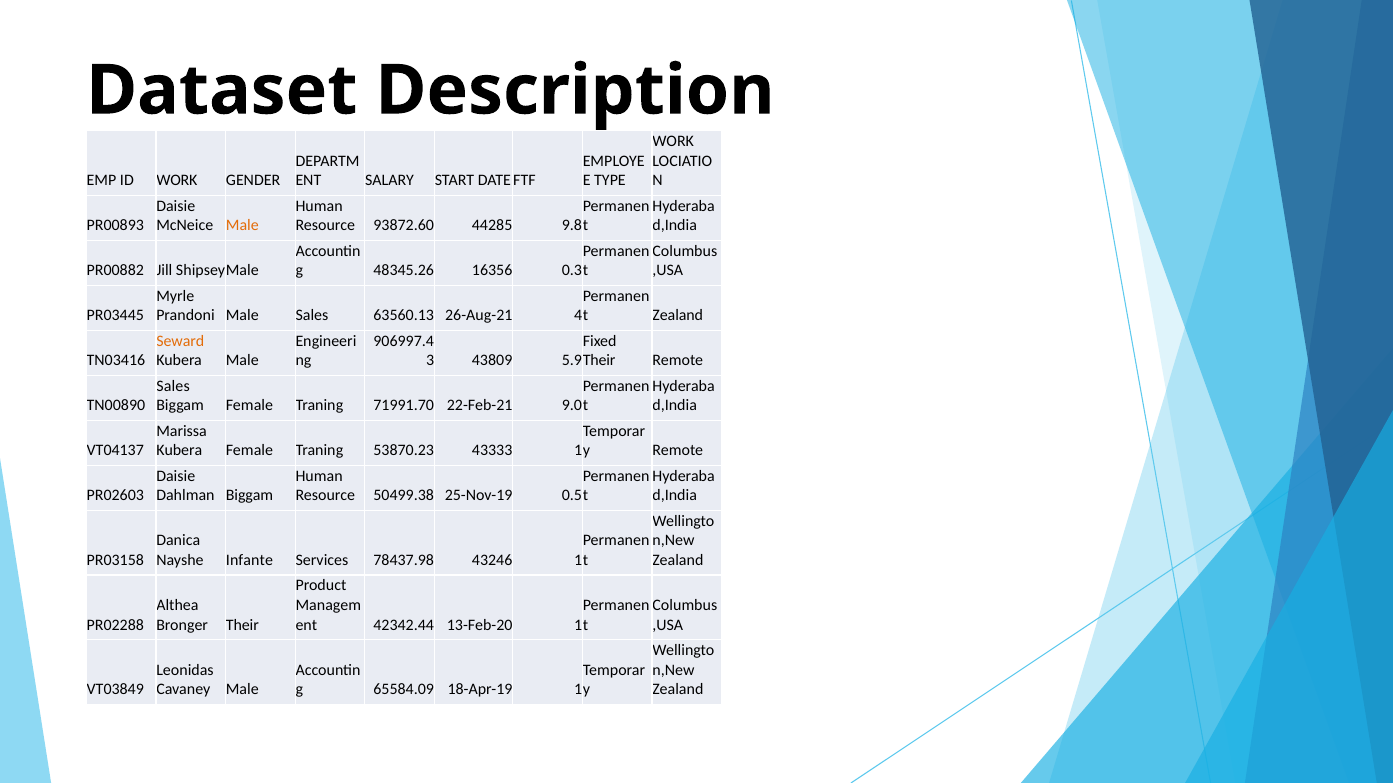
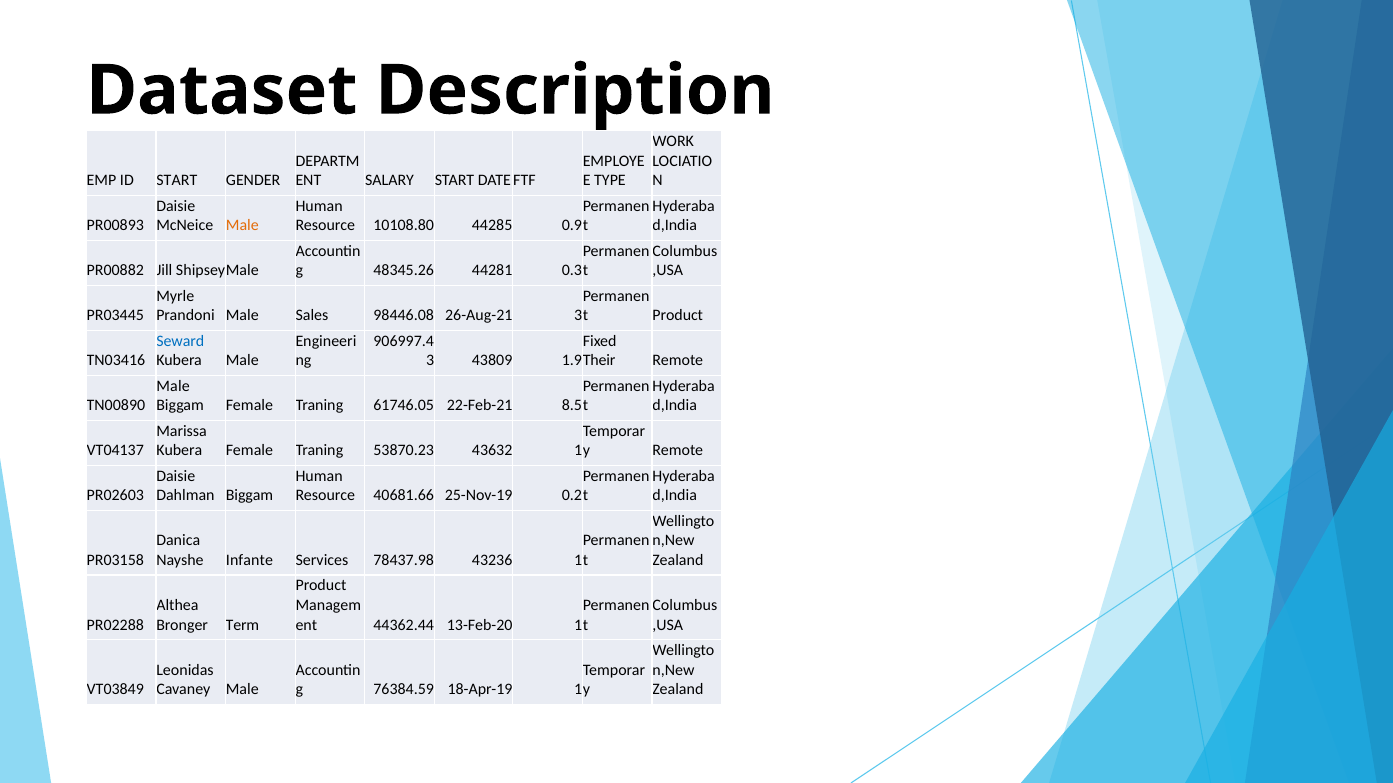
ID WORK: WORK -> START (177, 181)
93872.60: 93872.60 -> 10108.80 (404, 226)
9.8: 9.8 -> 0.9 (572, 226)
16356: 16356 -> 44281 (492, 271)
63560.13: 63560.13 -> 98446.08 (404, 316)
26-Aug-21 4: 4 -> 3 (578, 316)
Zealand: Zealand -> Product (678, 316)
Seward colour: orange -> blue (180, 341)
5.9: 5.9 -> 1.9 (572, 361)
Sales: Sales -> Male (173, 386)
71991.70: 71991.70 -> 61746.05 (404, 406)
9.0: 9.0 -> 8.5 (572, 406)
43333: 43333 -> 43632 (492, 451)
50499.38: 50499.38 -> 40681.66 (404, 496)
0.5: 0.5 -> 0.2 (572, 496)
43246: 43246 -> 43236 (492, 561)
Bronger Their: Their -> Term (242, 625)
42342.44: 42342.44 -> 44362.44 (404, 625)
65584.09: 65584.09 -> 76384.59 (404, 690)
